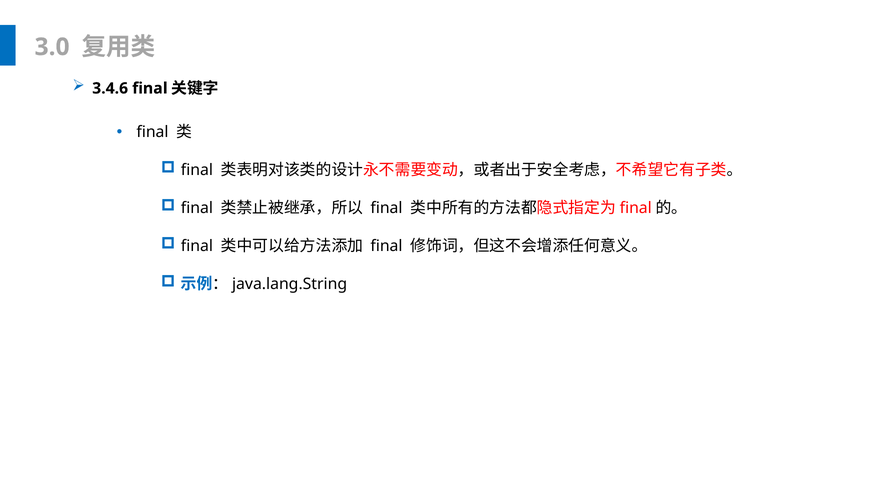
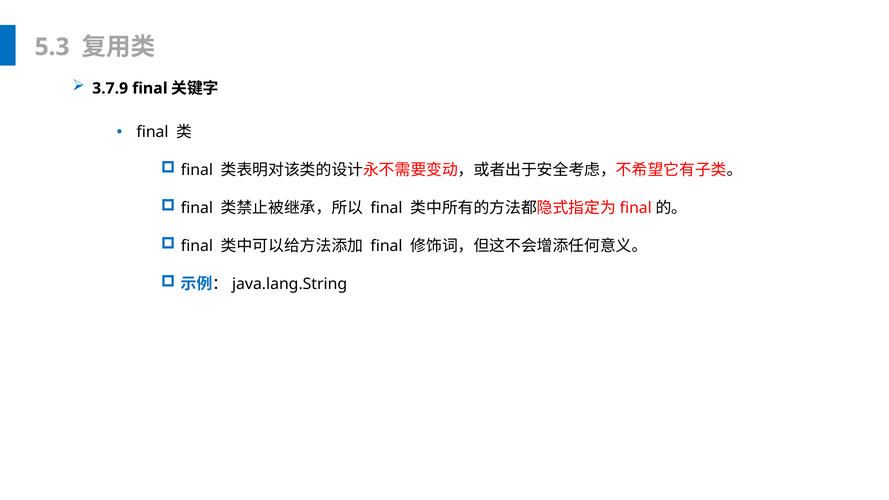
3.0: 3.0 -> 5.3 (52, 47)
3.4.6: 3.4.6 -> 3.7.9 (110, 88)
